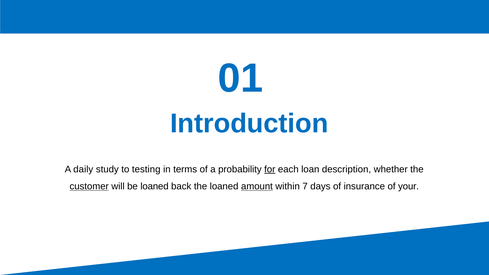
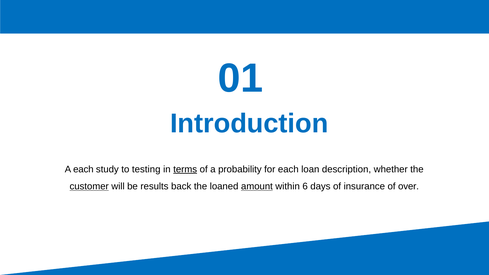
A daily: daily -> each (83, 169)
terms underline: none -> present (185, 169)
for underline: present -> none (270, 169)
be loaned: loaned -> results (154, 186)
7: 7 -> 6 (305, 186)
of your: your -> over (409, 186)
